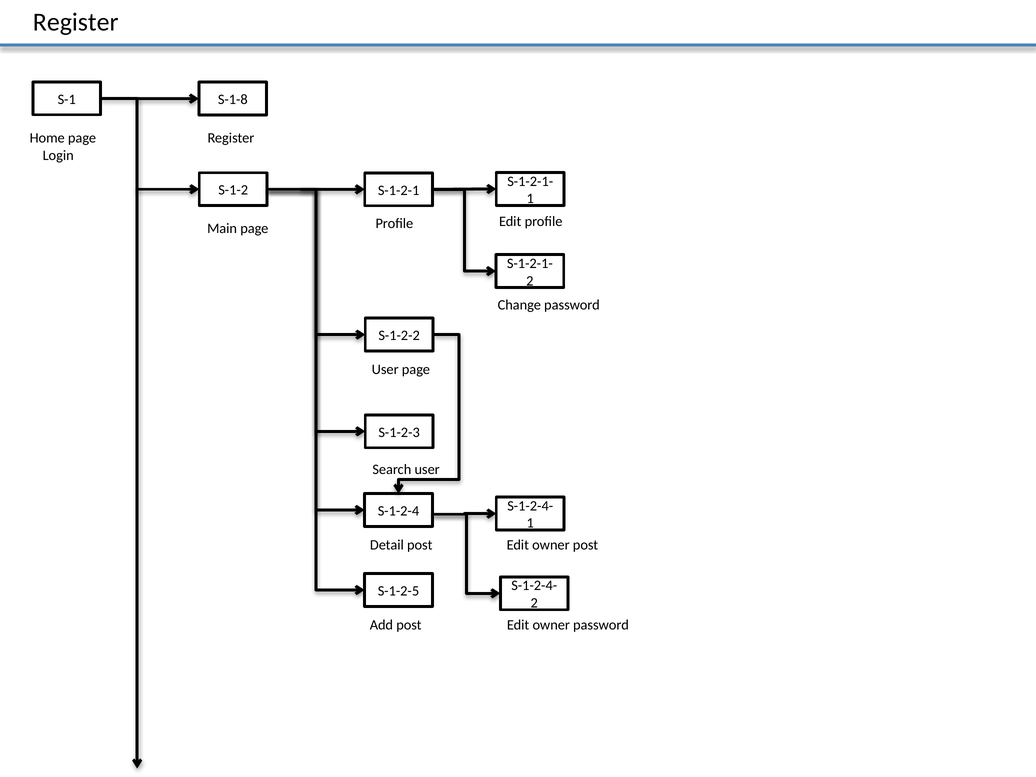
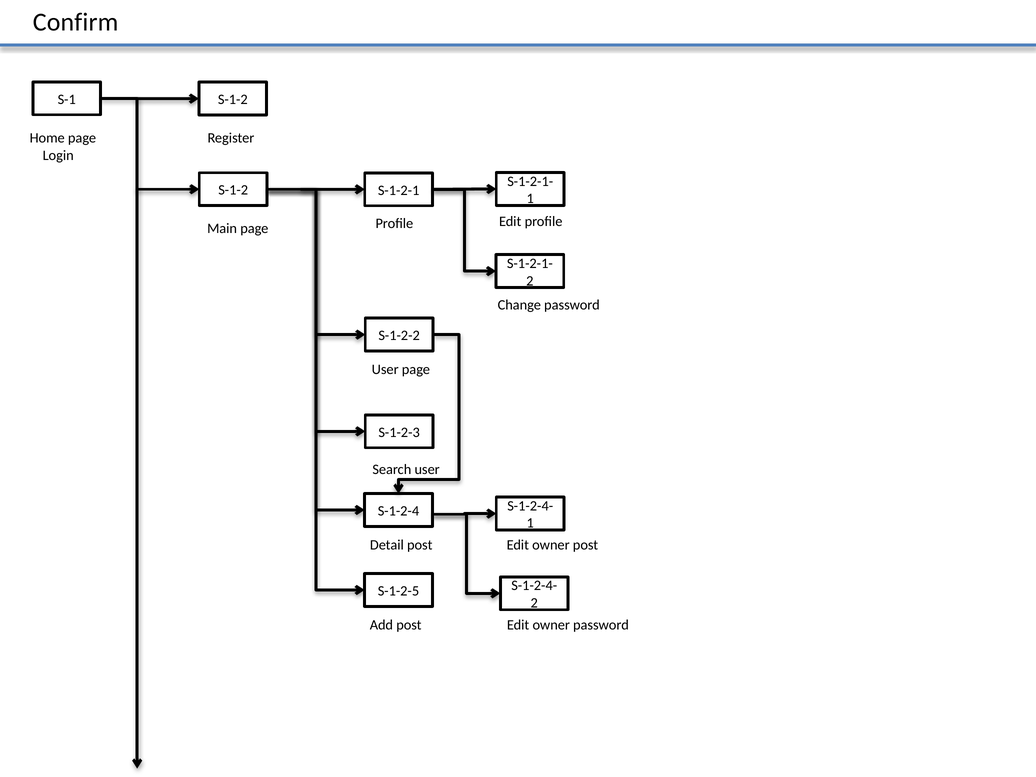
Register: Register -> Confirm (76, 22)
S-1-8: S-1-8 -> S-1-2 (233, 100)
